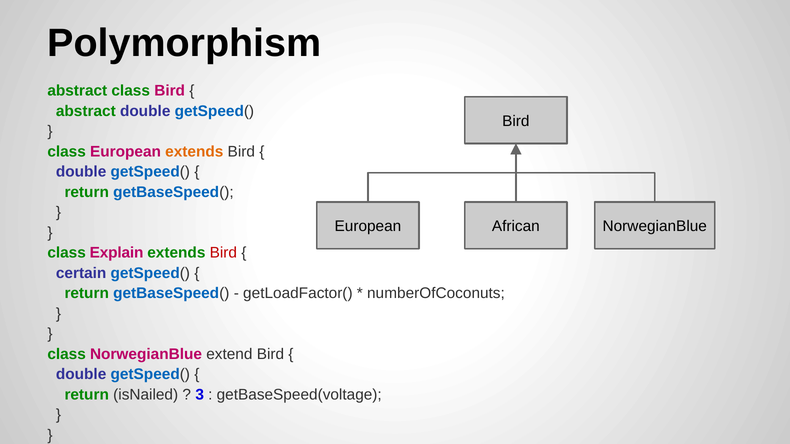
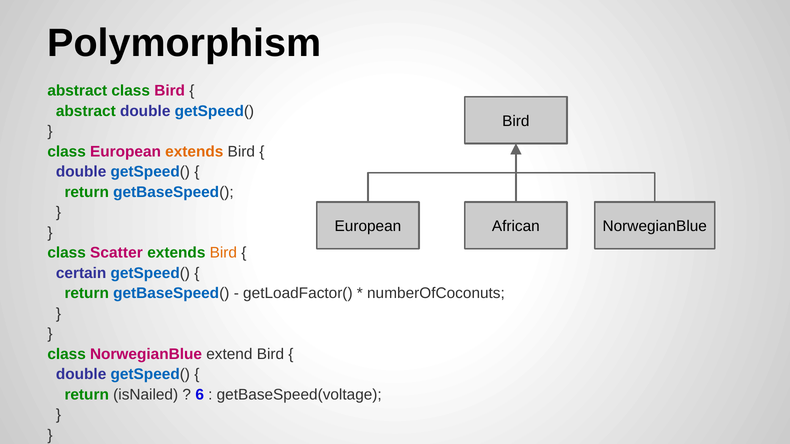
Explain: Explain -> Scatter (116, 253)
Bird colour: red -> orange (223, 253)
3: 3 -> 6 (200, 395)
